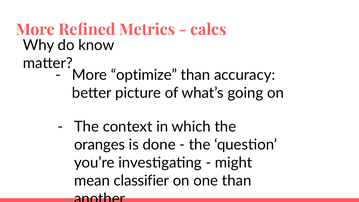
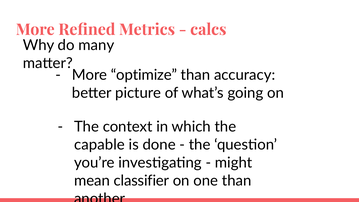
know: know -> many (96, 45)
oranges: oranges -> capable (99, 145)
